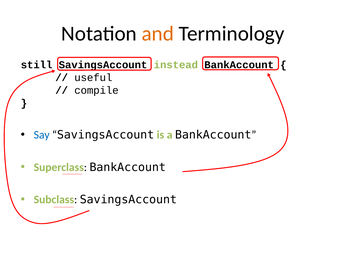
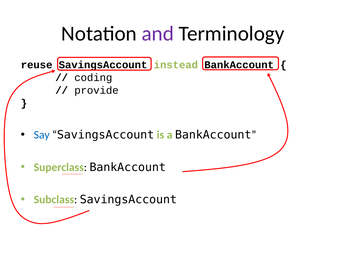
and colour: orange -> purple (158, 33)
still: still -> reuse (37, 65)
useful: useful -> coding (93, 78)
compile: compile -> provide (96, 90)
